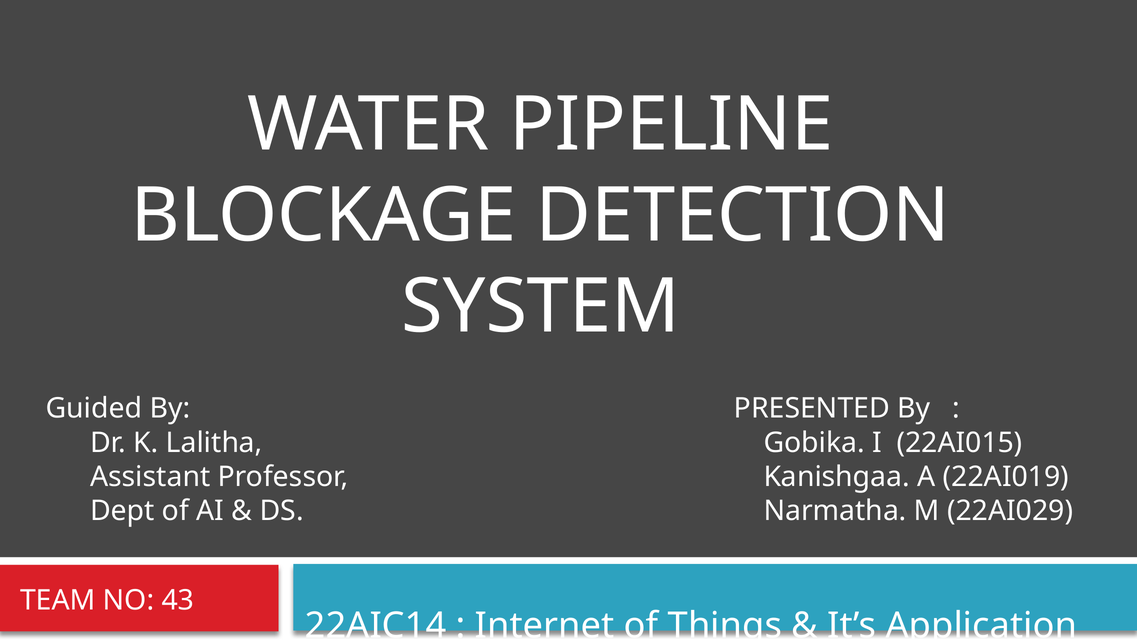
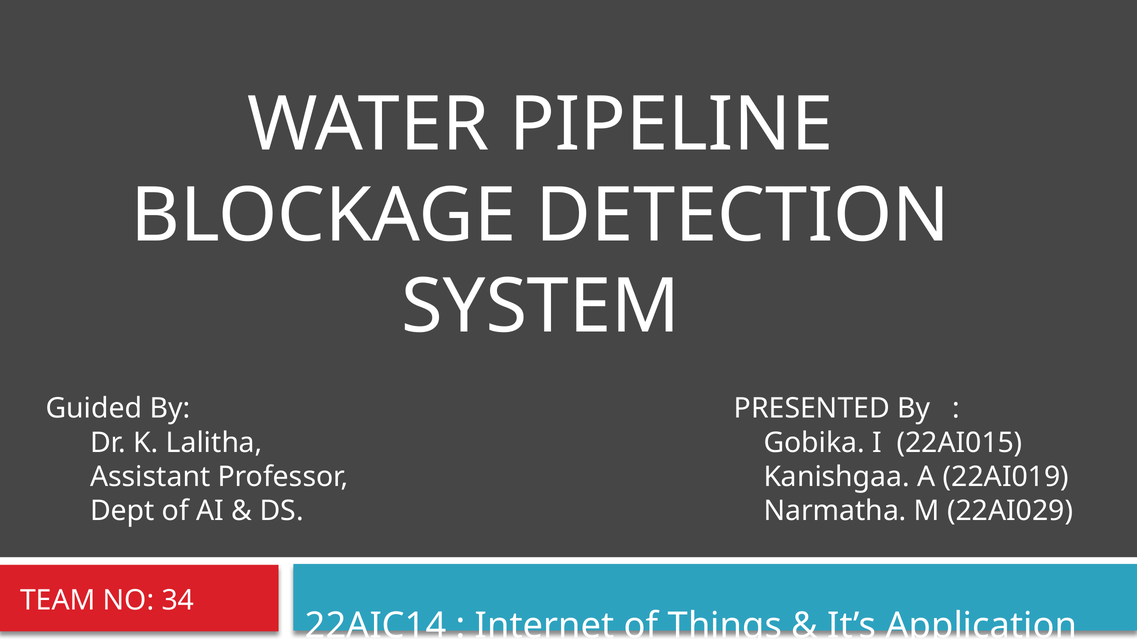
43: 43 -> 34 (178, 600)
